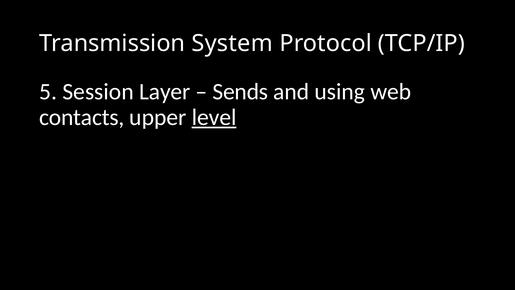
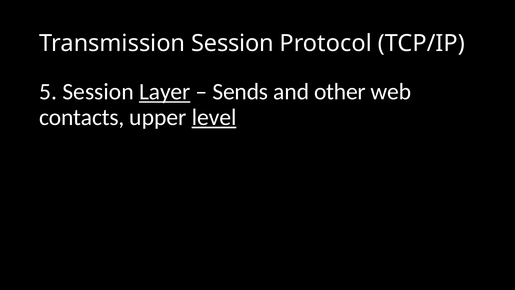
Transmission System: System -> Session (232, 43)
Layer underline: none -> present (165, 92)
using: using -> other (340, 92)
